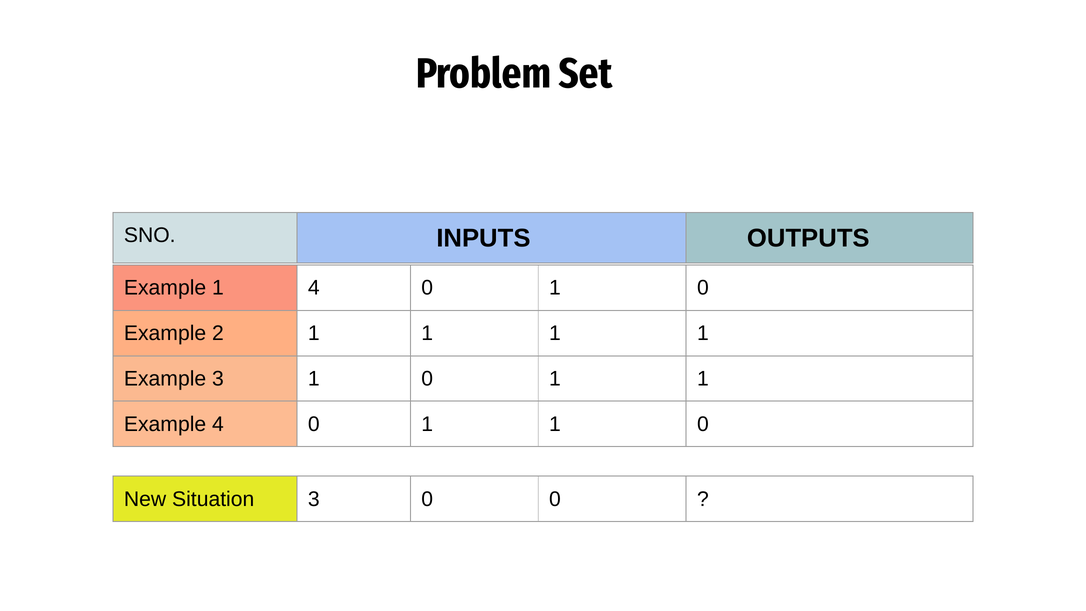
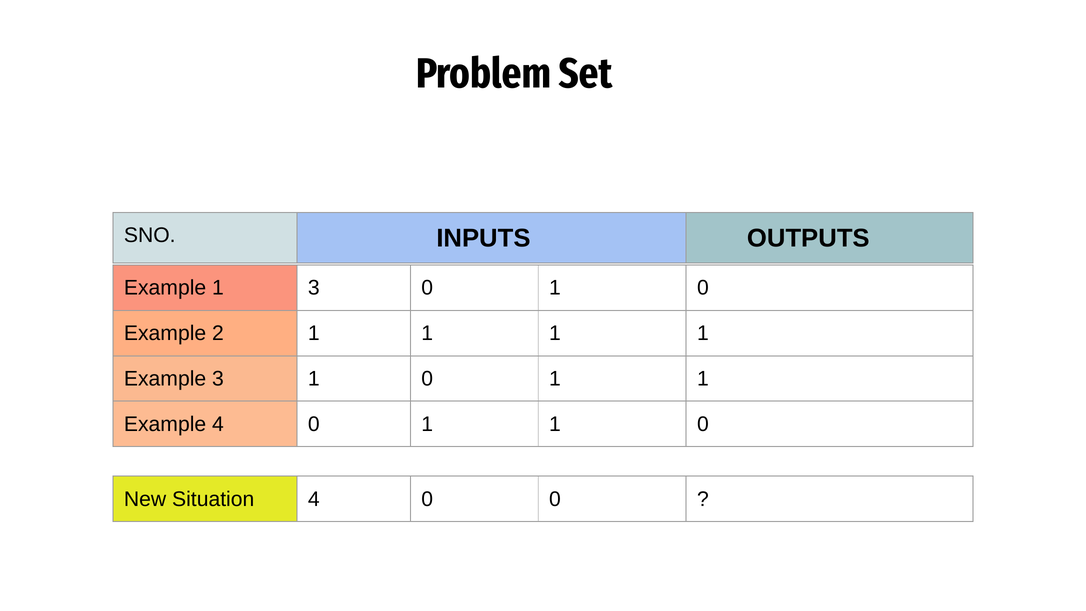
1 4: 4 -> 3 (314, 288)
Situation 3: 3 -> 4 (314, 499)
